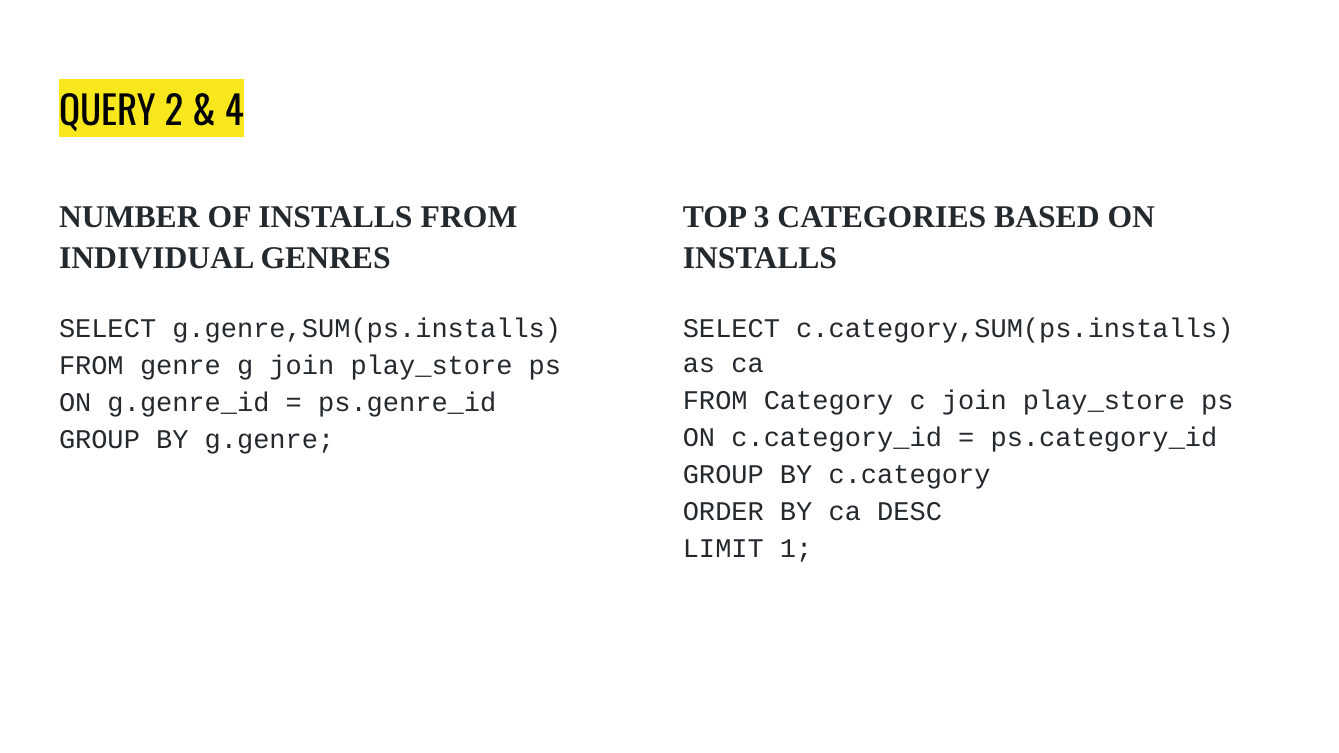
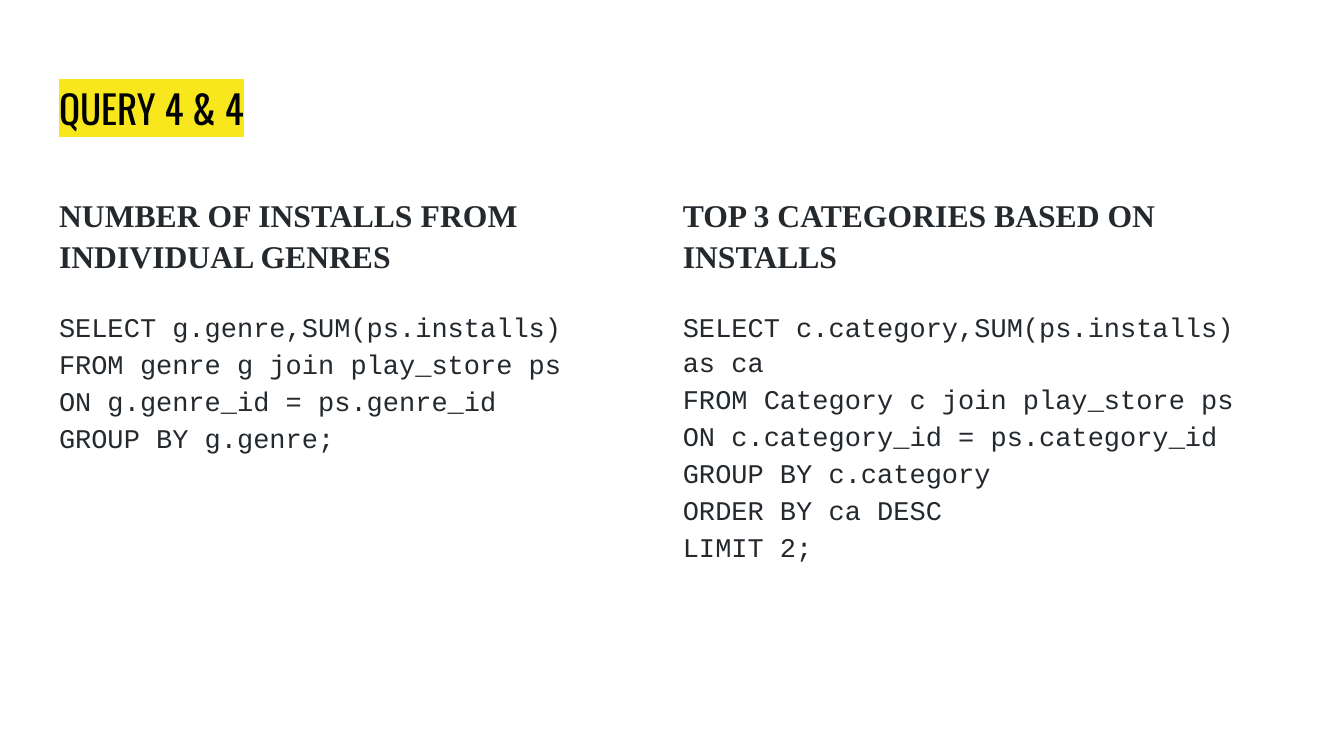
QUERY 2: 2 -> 4 (174, 112)
1: 1 -> 2 (796, 549)
